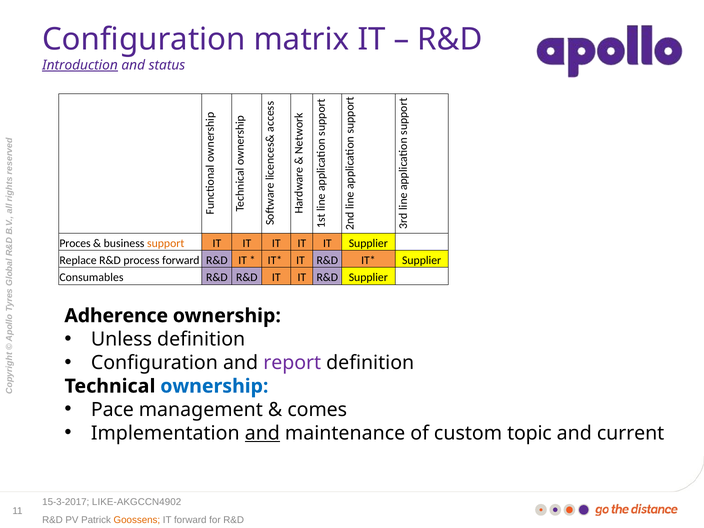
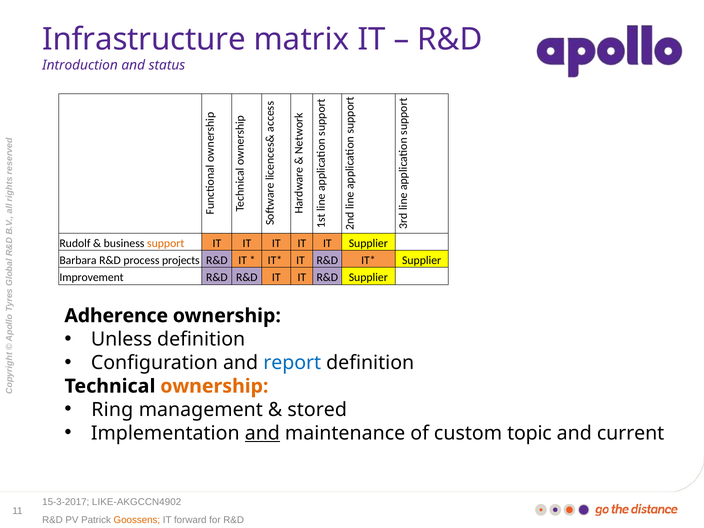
Configuration: Configuration -> Infrastructure (144, 40)
Introduction underline: present -> none (80, 65)
Proces: Proces -> Rudolf (75, 243)
Replace: Replace -> Barbara (78, 260)
process forward: forward -> projects (181, 260)
Consumables: Consumables -> Improvement (92, 278)
report colour: purple -> blue (292, 363)
ownership colour: blue -> orange (214, 386)
Pace: Pace -> Ring (112, 410)
comes: comes -> stored (317, 410)
